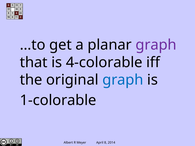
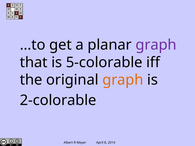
4-colorable: 4-colorable -> 5-colorable (104, 62)
graph colour: blue -> orange (123, 80)
1-colorable: 1-colorable -> 2-colorable (58, 100)
